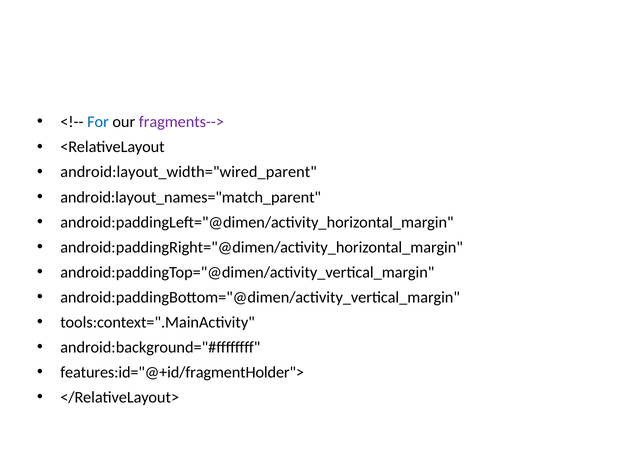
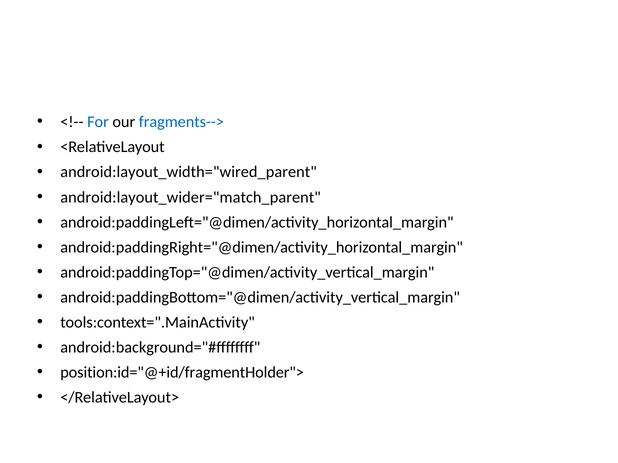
fragments--> colour: purple -> blue (181, 122)
android:layout_names="match_parent: android:layout_names="match_parent -> android:layout_wider="match_parent (191, 197)
features:id="@+id/fragmentHolder">: features:id="@+id/fragmentHolder"> -> position:id="@+id/fragmentHolder"> (182, 373)
